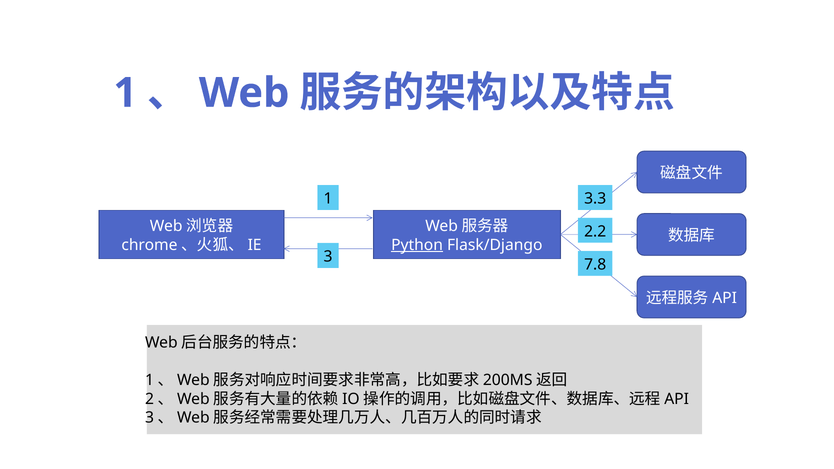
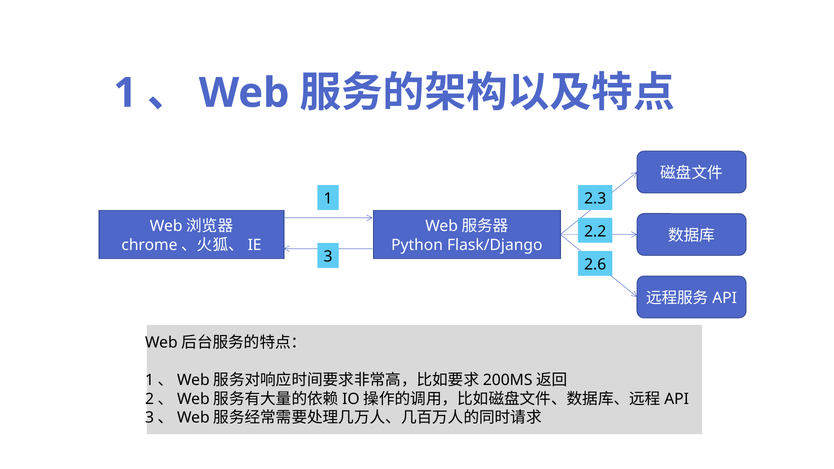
3.3: 3.3 -> 2.3 (595, 199)
Python underline: present -> none (417, 245)
7.8: 7.8 -> 2.6 (595, 265)
